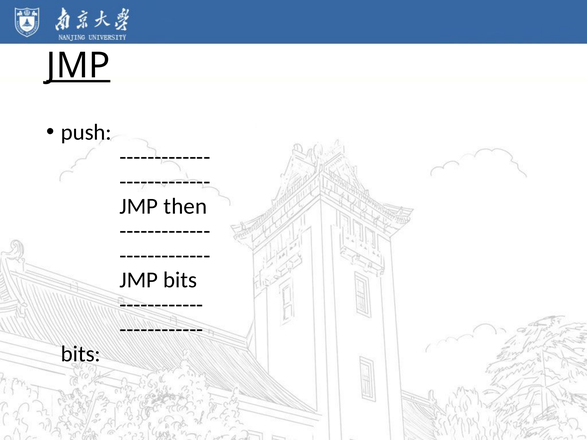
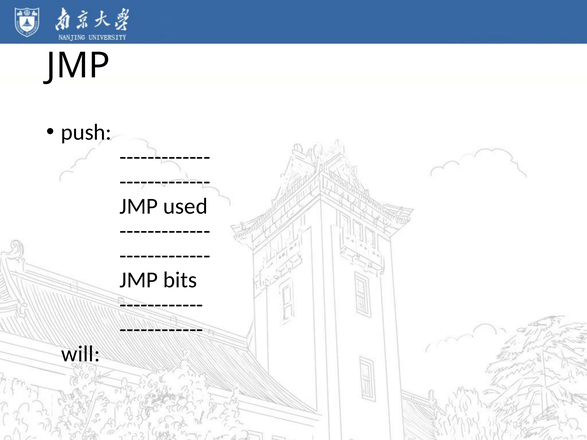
JMP underline: present -> none (78, 66)
then: then -> used (185, 206)
bits: bits -> will (81, 354)
